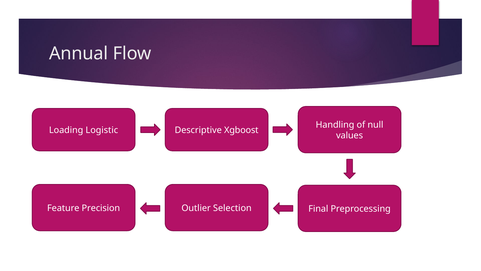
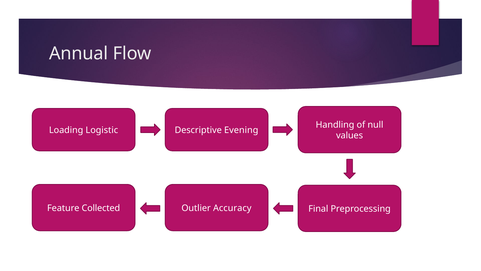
Xgboost: Xgboost -> Evening (241, 130)
Precision: Precision -> Collected (101, 208)
Selection: Selection -> Accuracy (232, 208)
